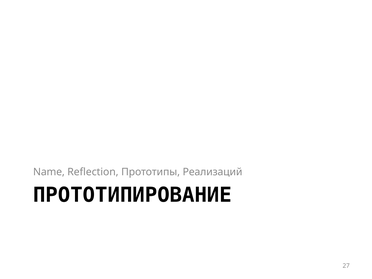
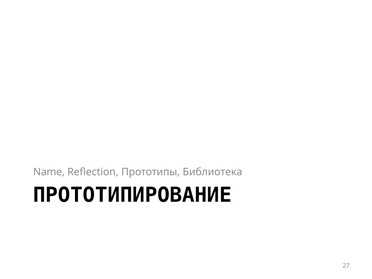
Реализаций: Реализаций -> Библиотека (212, 172)
